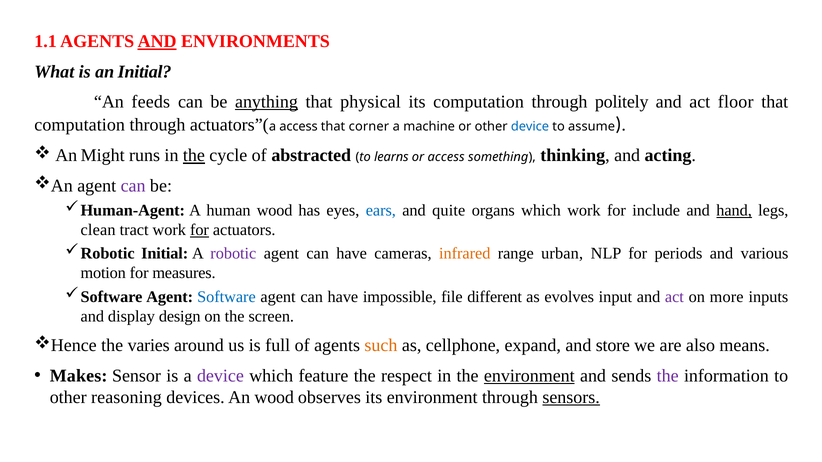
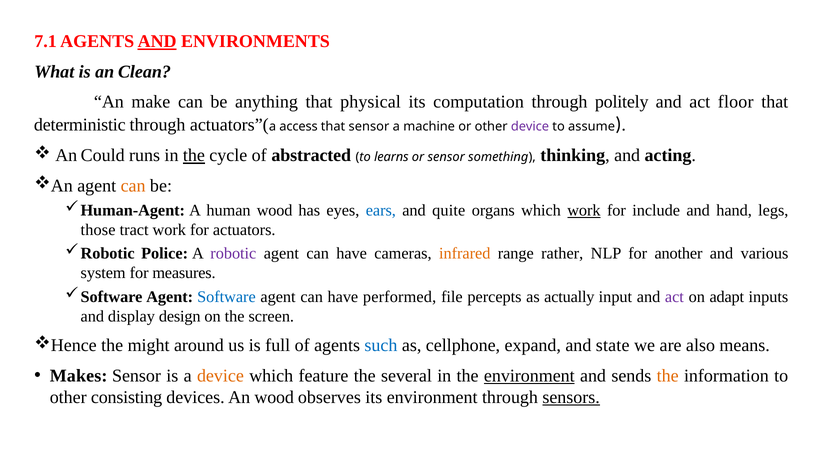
1.1: 1.1 -> 7.1 (46, 42)
an Initial: Initial -> Clean (144, 72)
feeds: feeds -> make (151, 102)
anything underline: present -> none (266, 102)
computation: computation -> deterministic (80, 125)
that corner: corner -> sensor (369, 127)
device colour: blue -> purple (530, 127)
Might: Might -> Could (103, 156)
or access: access -> sensor (446, 157)
can colour: purple -> orange (133, 186)
work underline: none -> present (584, 210)
hand underline: present -> none (734, 210)
clean: clean -> those (98, 230)
for underline: present -> none (199, 230)
Initial: Initial -> Police (165, 254)
urban: urban -> rather (562, 254)
periods: periods -> another (679, 254)
motion: motion -> system (103, 273)
impossible: impossible -> performed (400, 297)
different: different -> percepts (495, 297)
evolves: evolves -> actually (569, 297)
more: more -> adapt (727, 297)
varies: varies -> might (149, 346)
such colour: orange -> blue (381, 346)
store: store -> state (613, 346)
device colour: purple -> orange (220, 376)
respect: respect -> several (406, 376)
the colour: purple -> orange (668, 376)
reasoning: reasoning -> consisting (127, 398)
